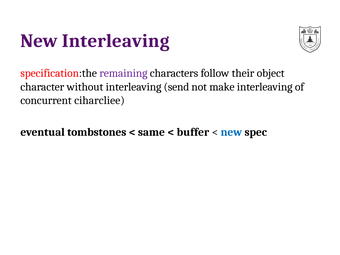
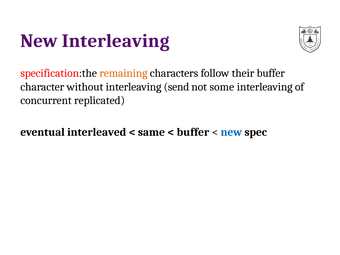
remaining colour: purple -> orange (123, 73)
their object: object -> buffer (271, 73)
make: make -> some (222, 87)
ciharcliee: ciharcliee -> replicated (100, 100)
tombstones: tombstones -> interleaved (97, 132)
